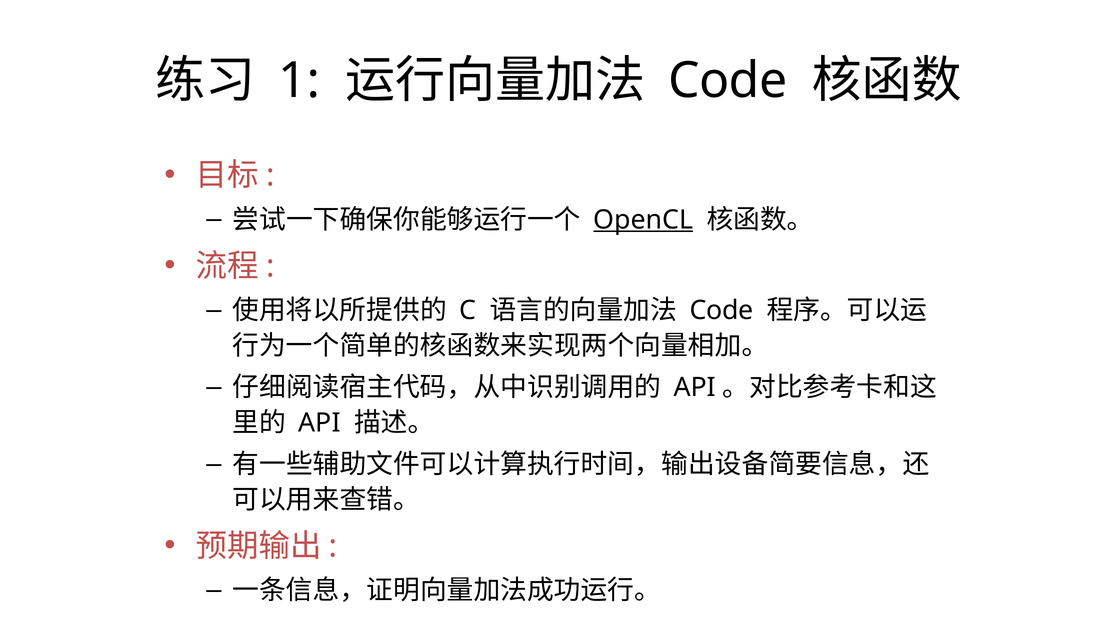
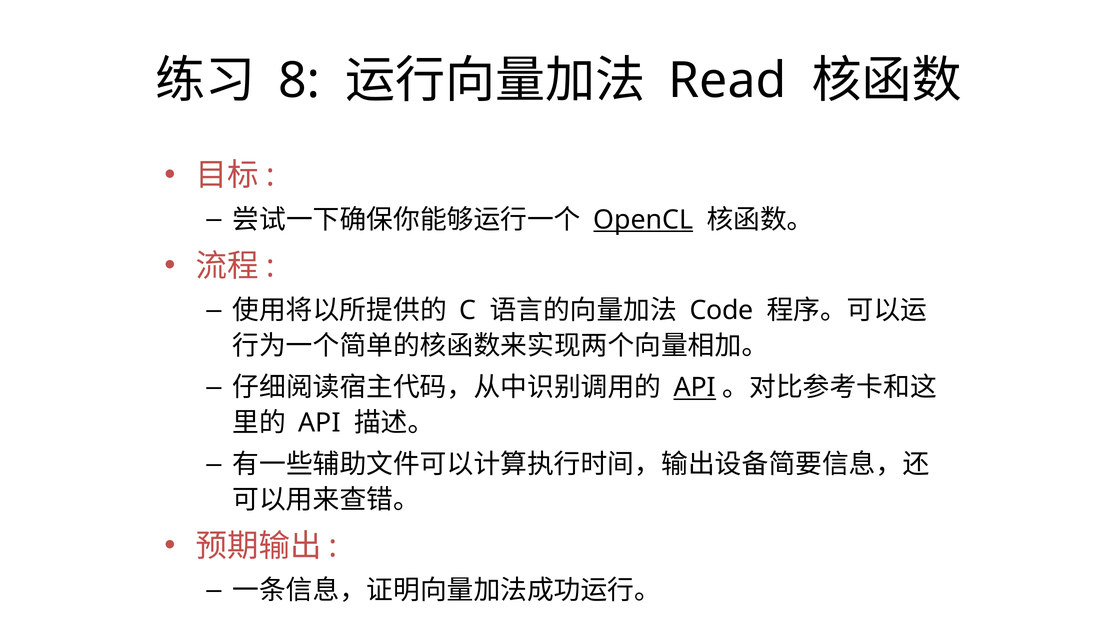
1: 1 -> 8 (299, 81)
Code: Code -> Read (727, 81)
API underline: none -> present (695, 388)
